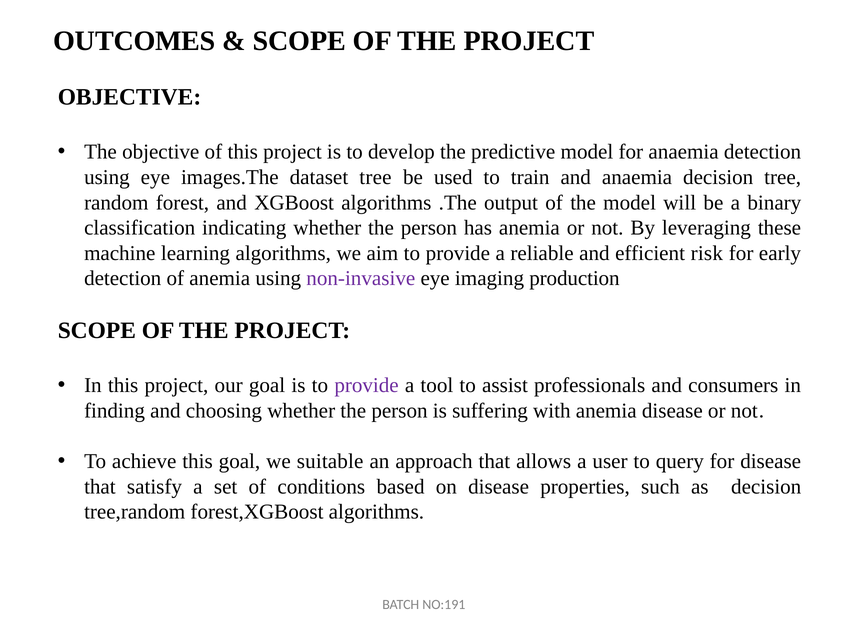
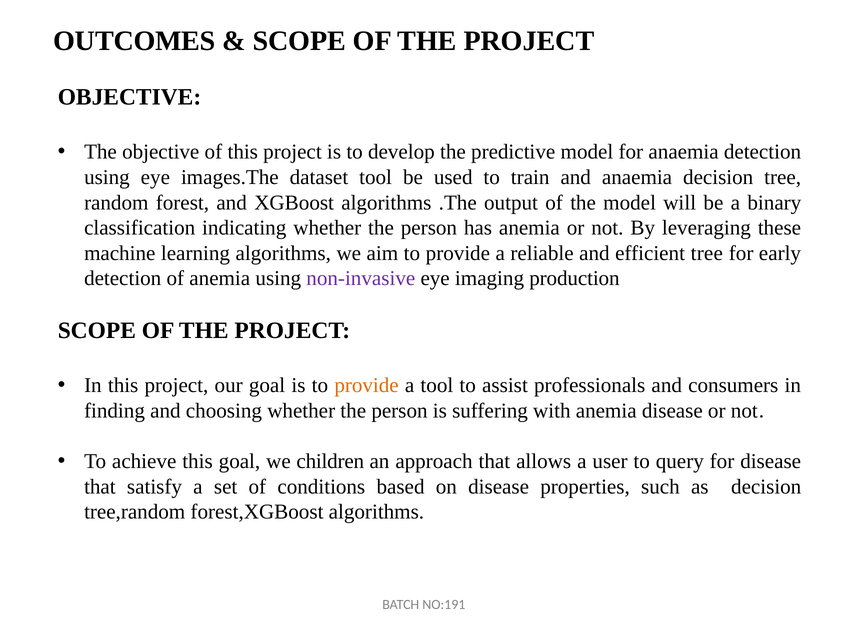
dataset tree: tree -> tool (376, 177)
efficient risk: risk -> tree (707, 253)
provide colour: purple -> orange (367, 385)
suitable: suitable -> children (330, 461)
